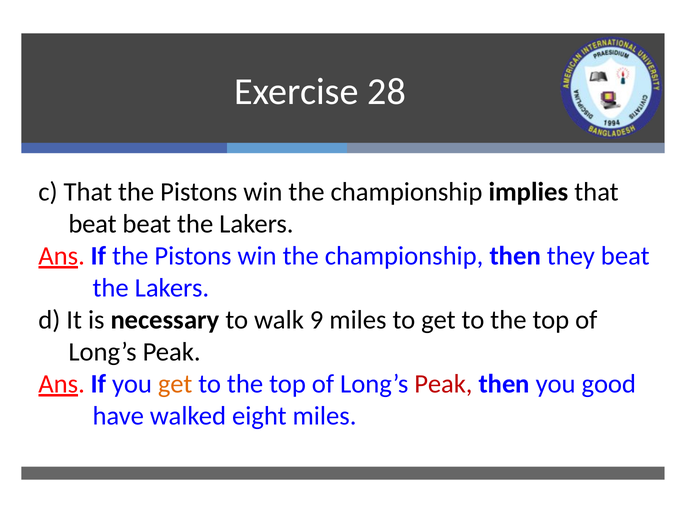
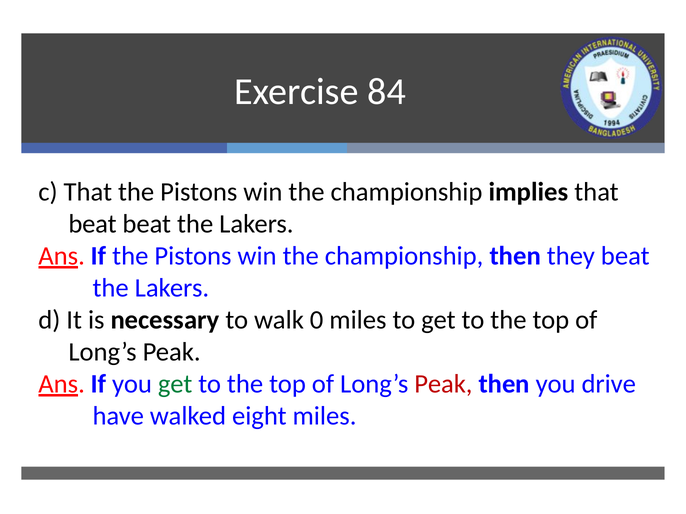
28: 28 -> 84 (387, 92)
9: 9 -> 0 (317, 320)
get colour: orange -> green (175, 384)
good: good -> drive (609, 384)
